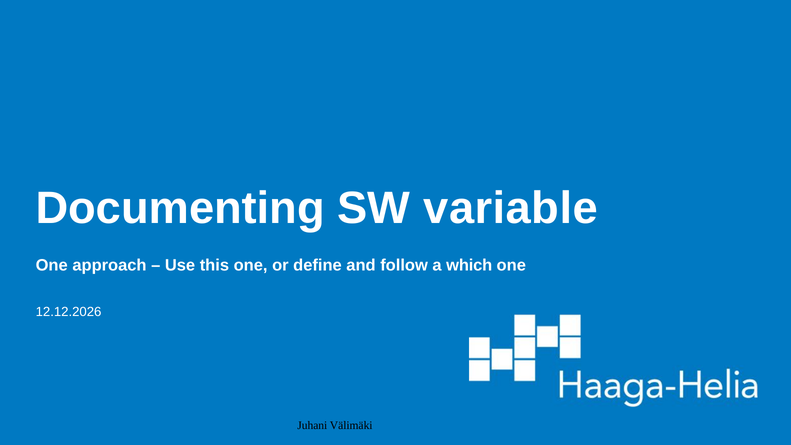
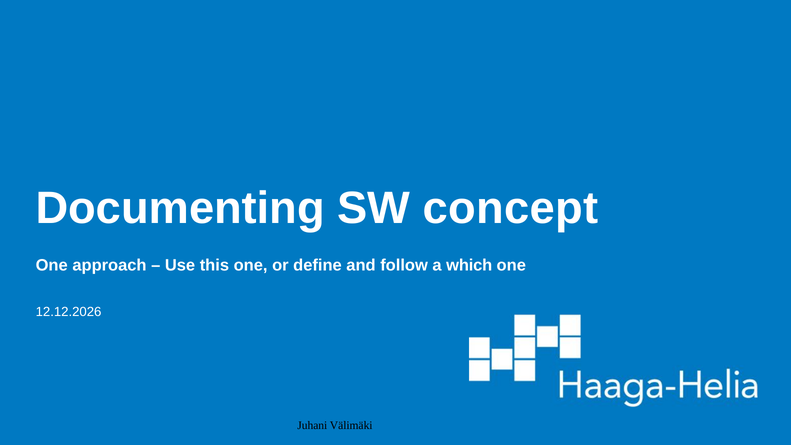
variable: variable -> concept (511, 208)
